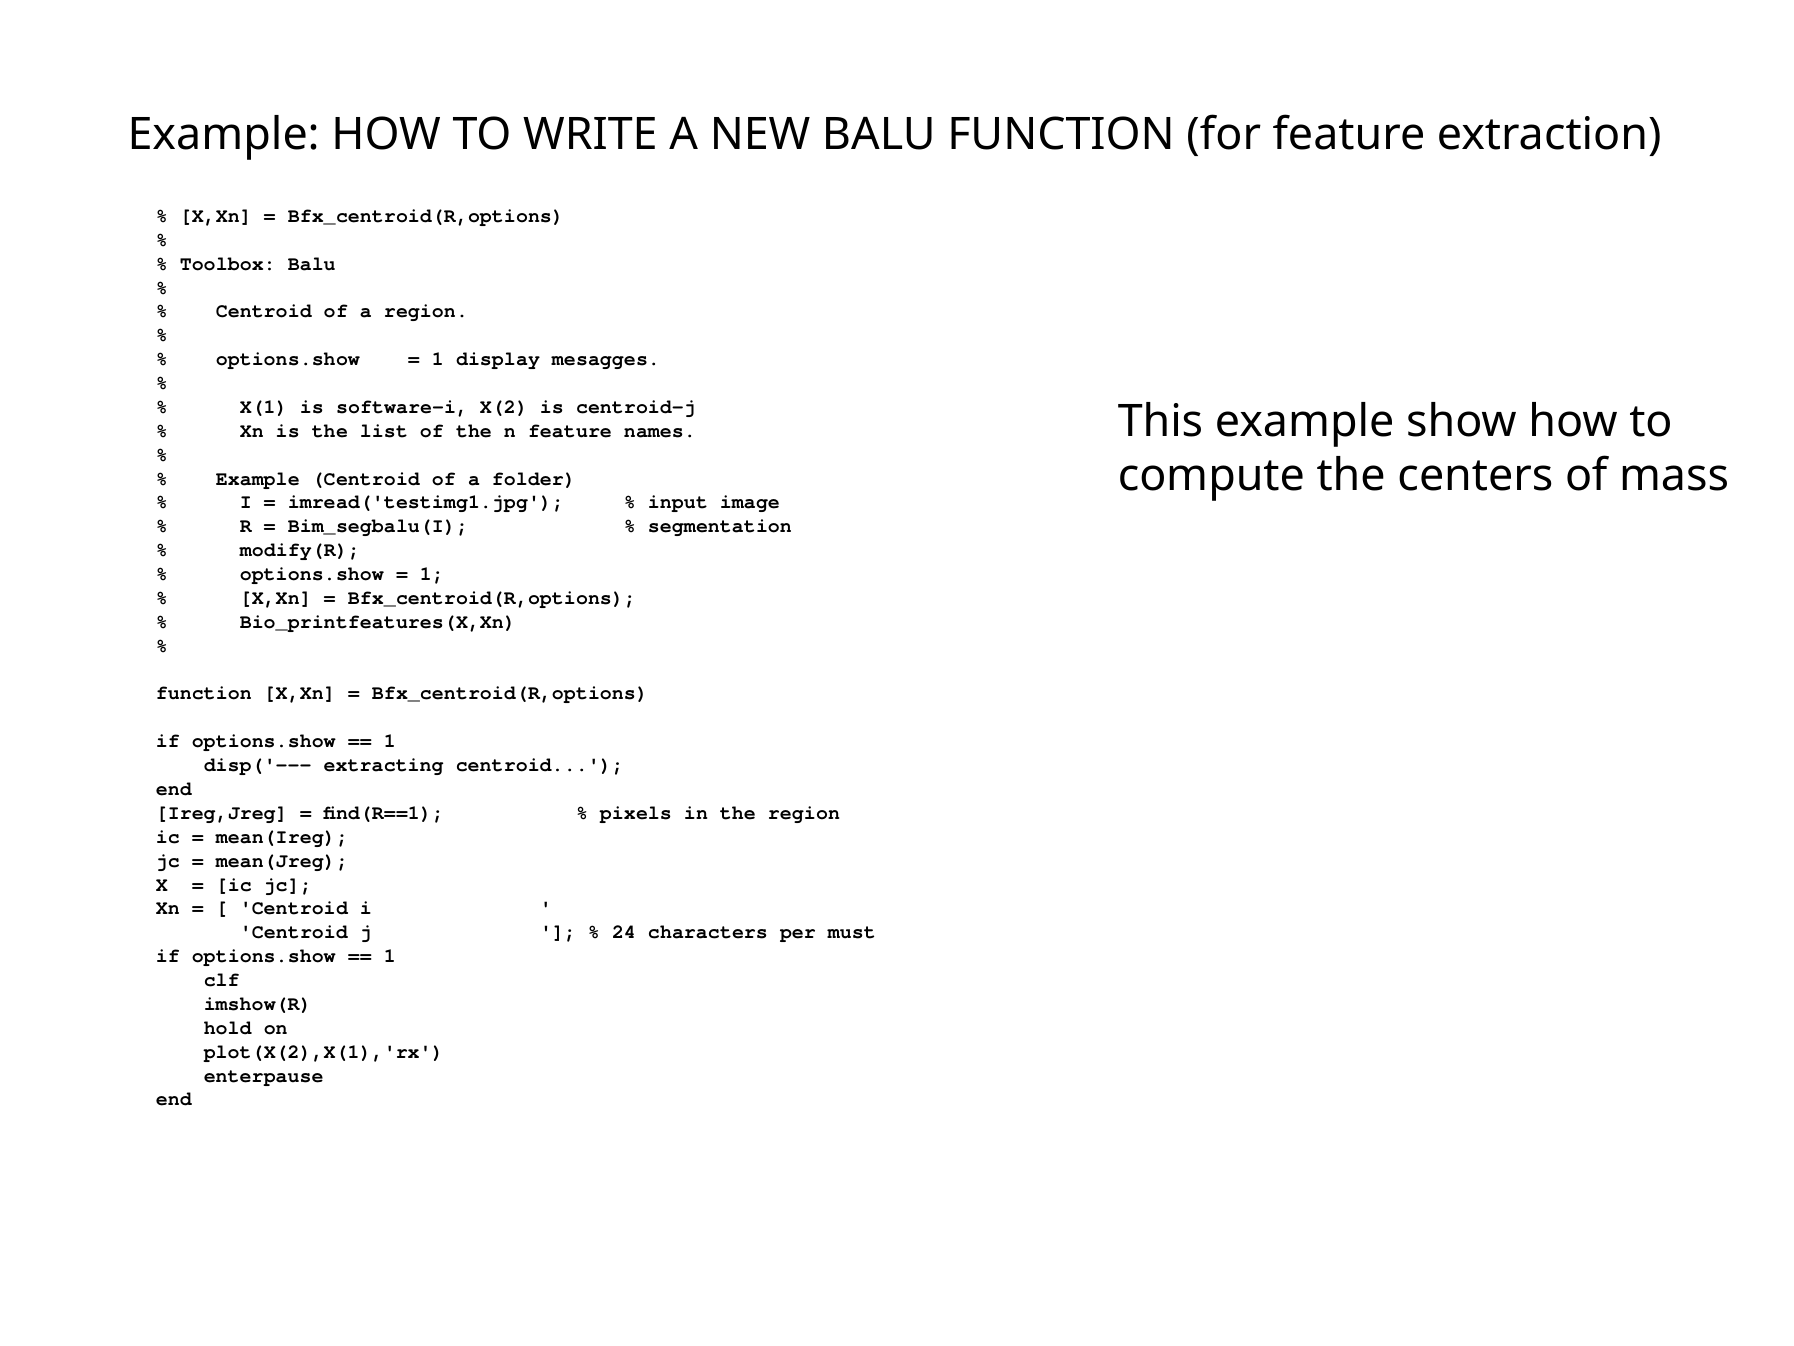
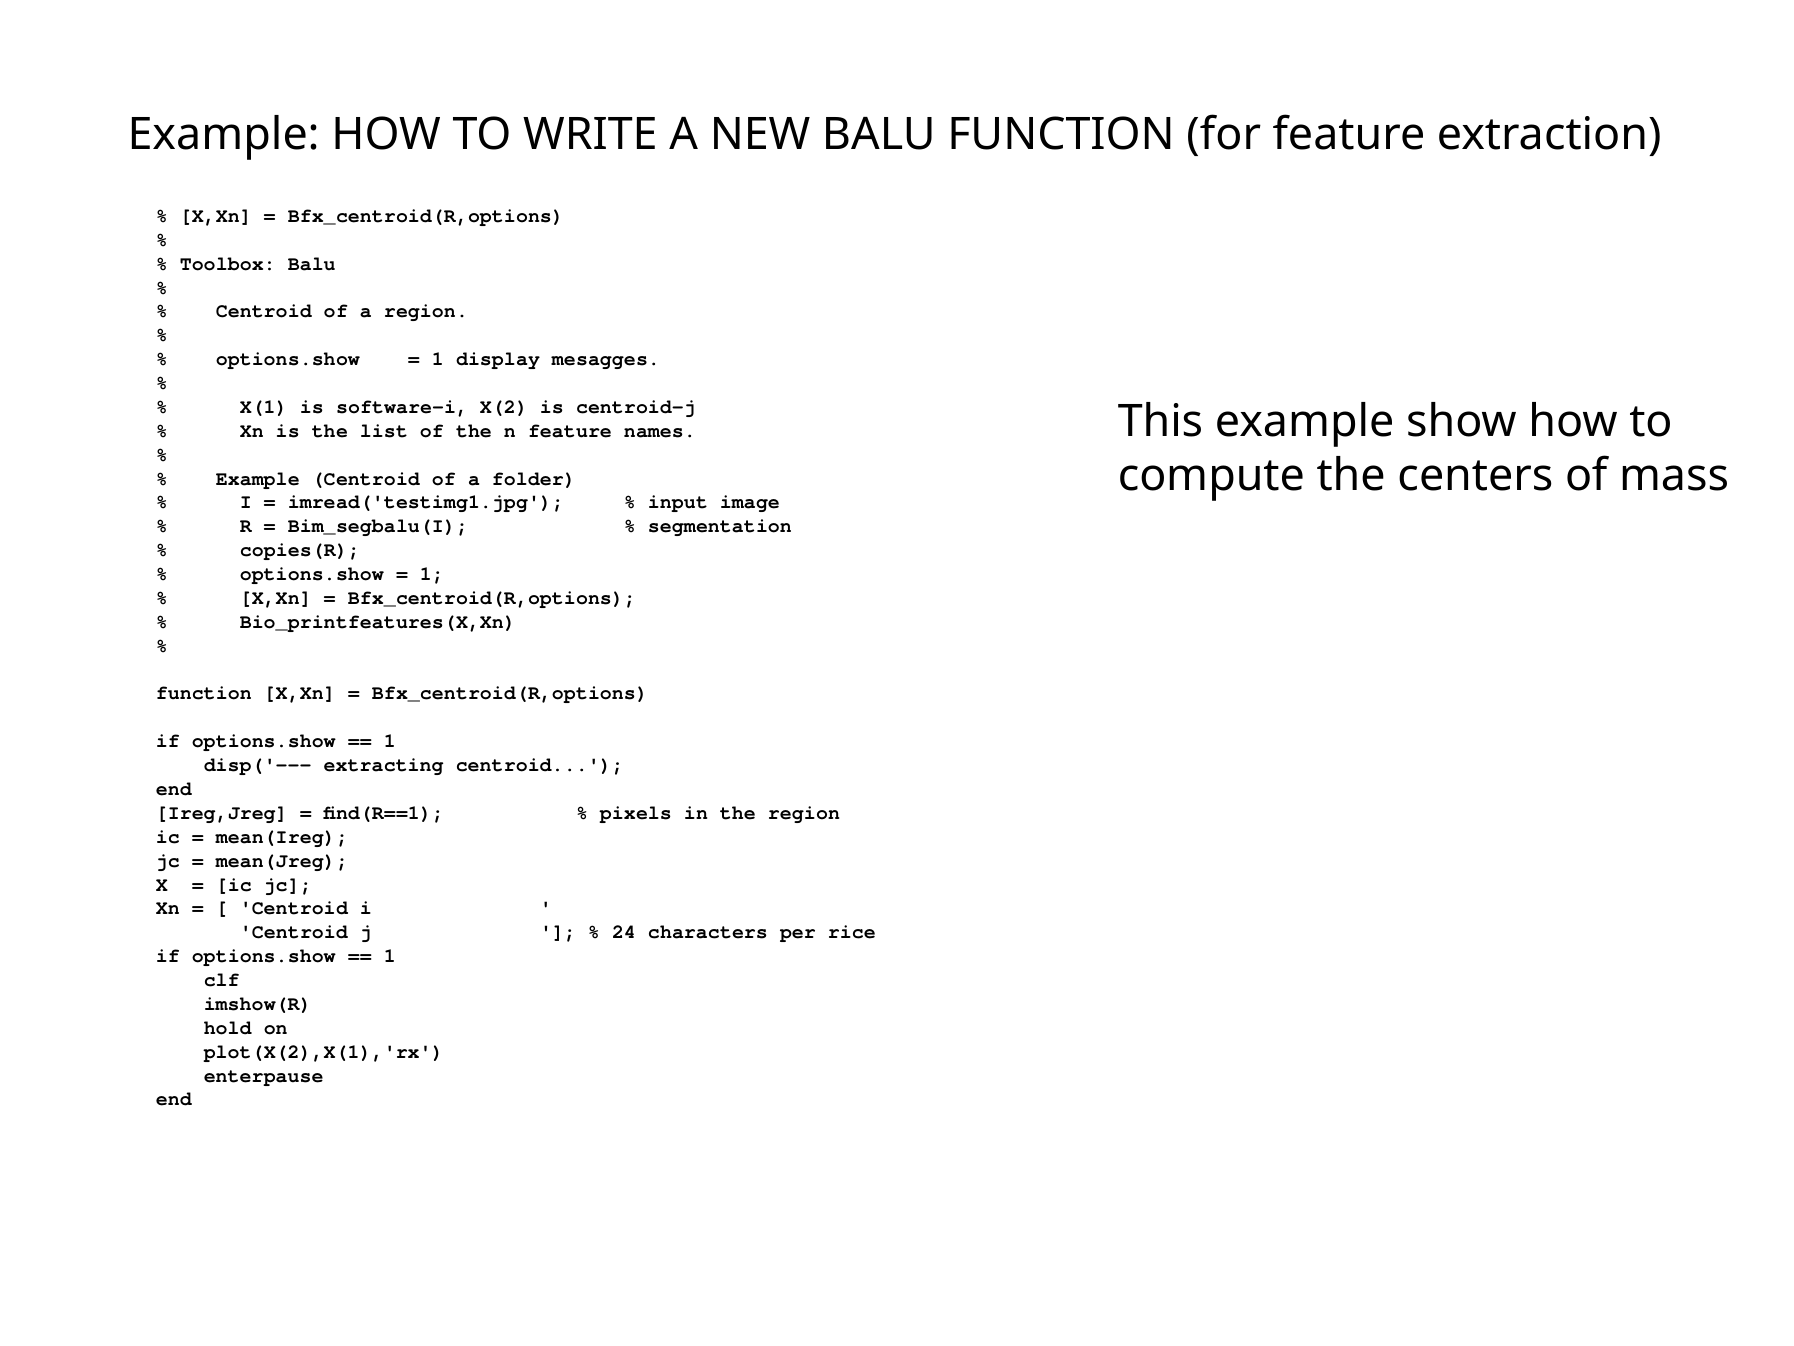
modify(R: modify(R -> copies(R (300, 550)
must: must -> rice (852, 932)
